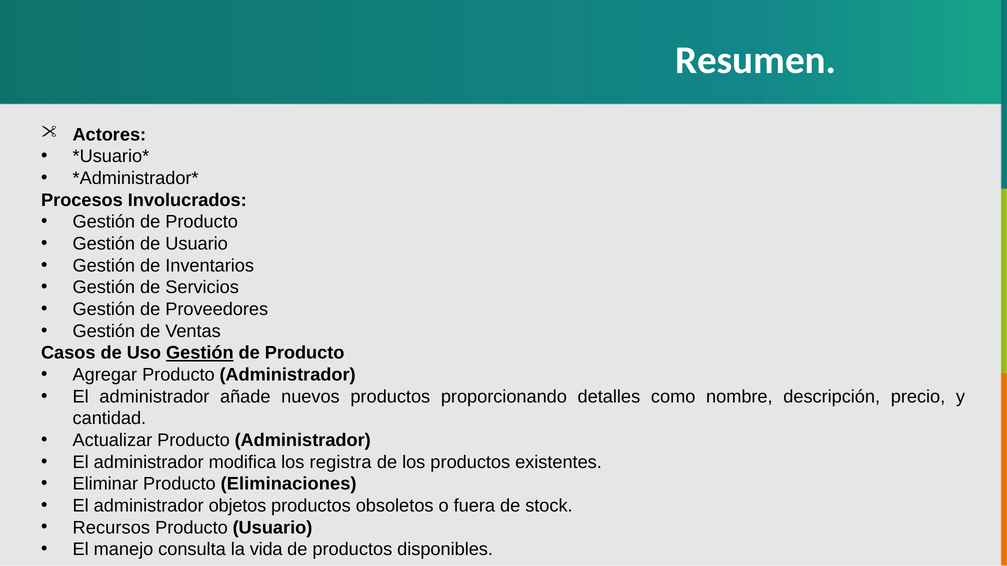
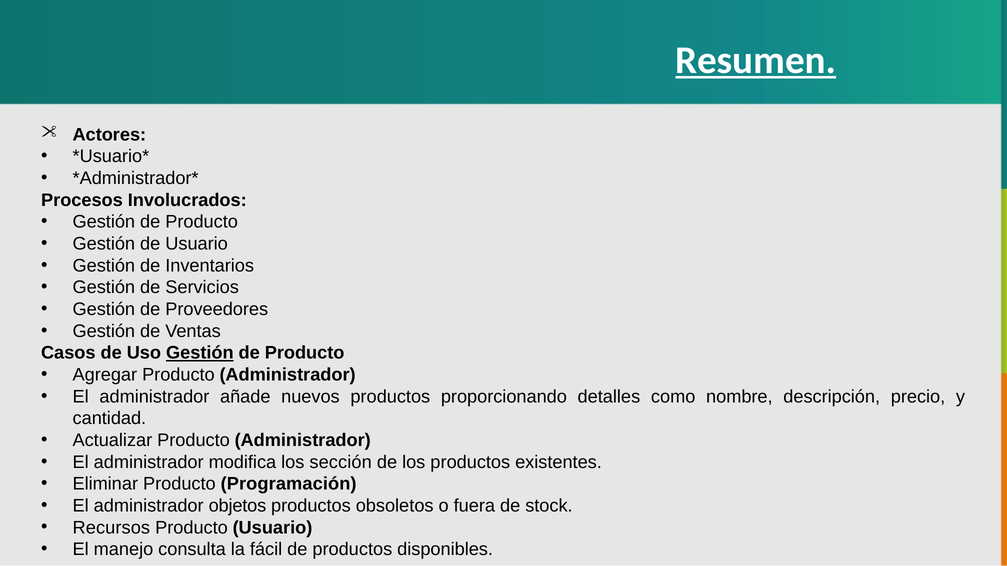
Resumen underline: none -> present (756, 60)
registra: registra -> sección (341, 462)
Eliminaciones: Eliminaciones -> Programación (289, 484)
vida: vida -> fácil (266, 550)
